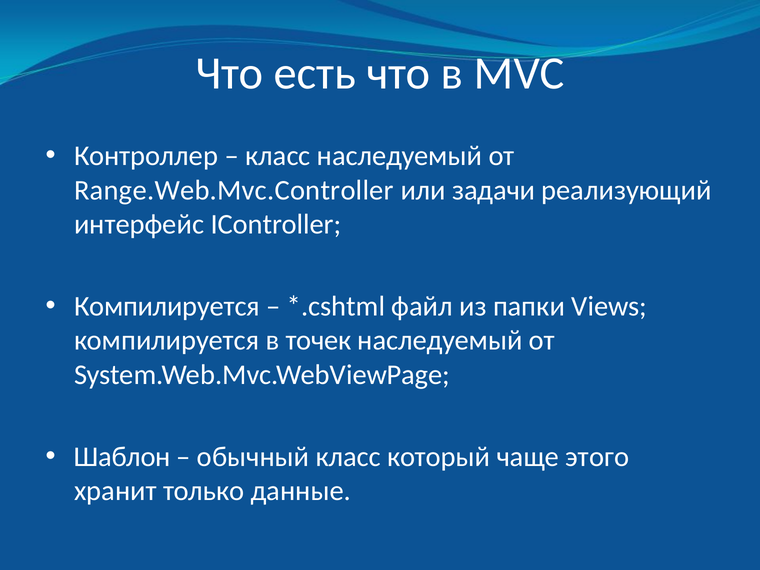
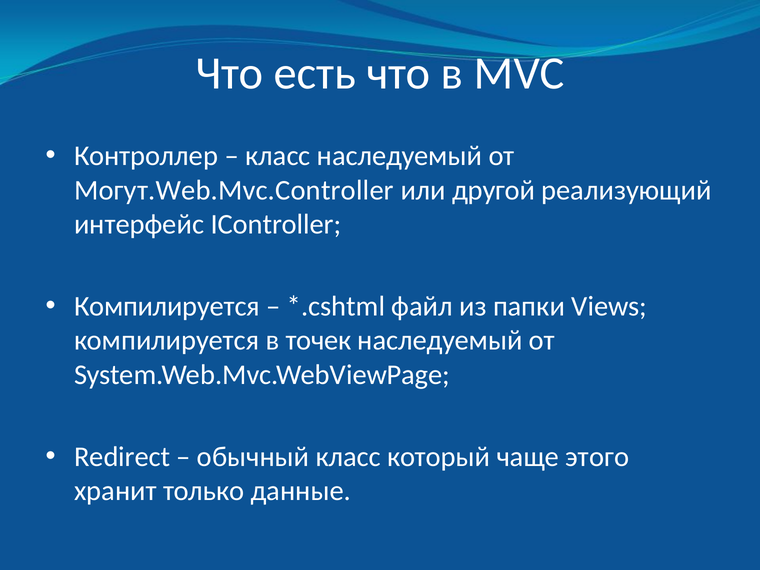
Range.Web.Mvc.Controller: Range.Web.Mvc.Controller -> Могут.Web.Mvc.Controller (234, 190)
задачи: задачи -> другой (494, 190)
Шаблон: Шаблон -> Redirect (122, 457)
